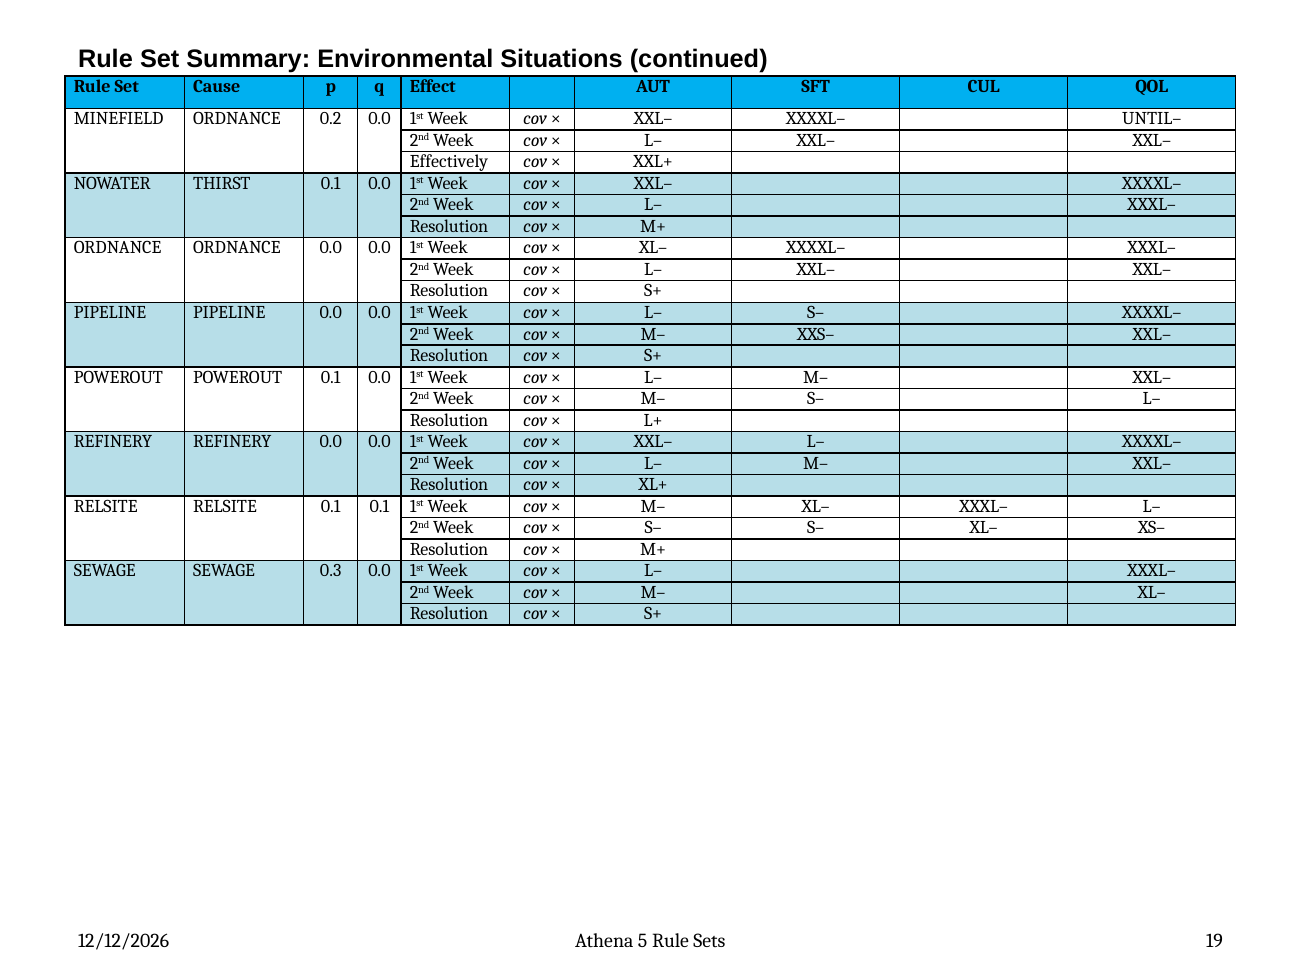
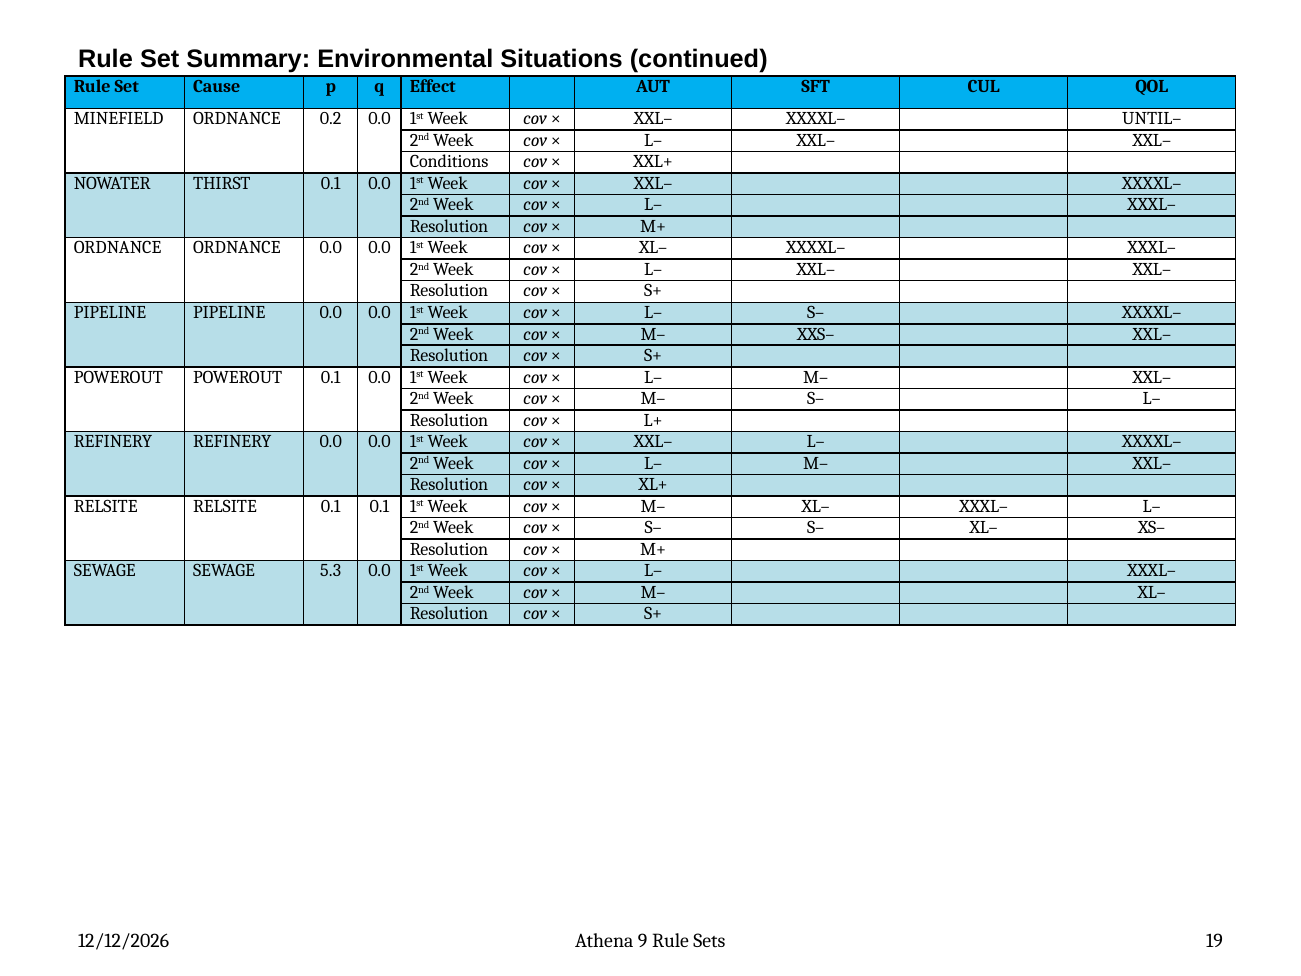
Effectively: Effectively -> Conditions (449, 162)
0.3: 0.3 -> 5.3 (331, 571)
5: 5 -> 9 (643, 940)
